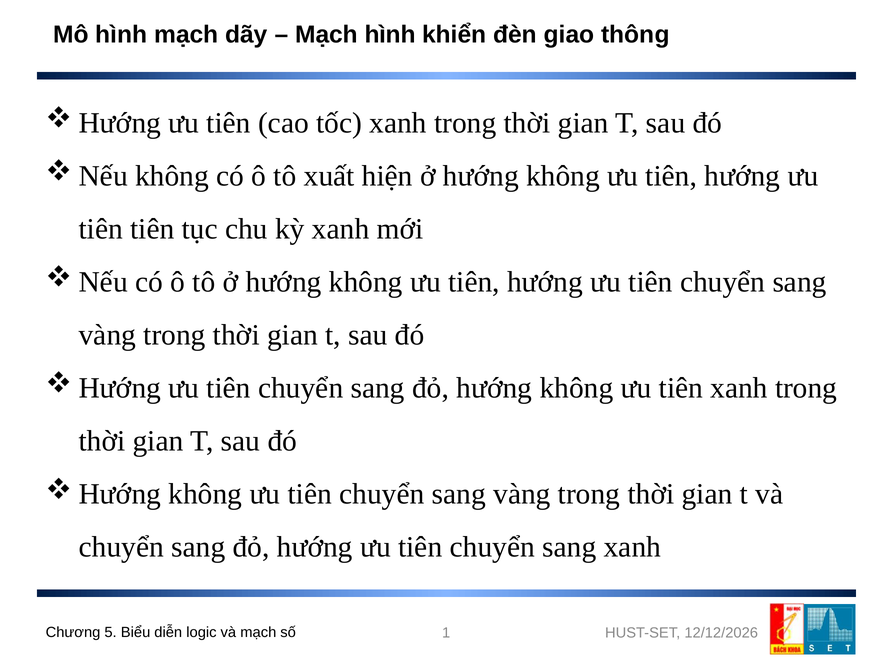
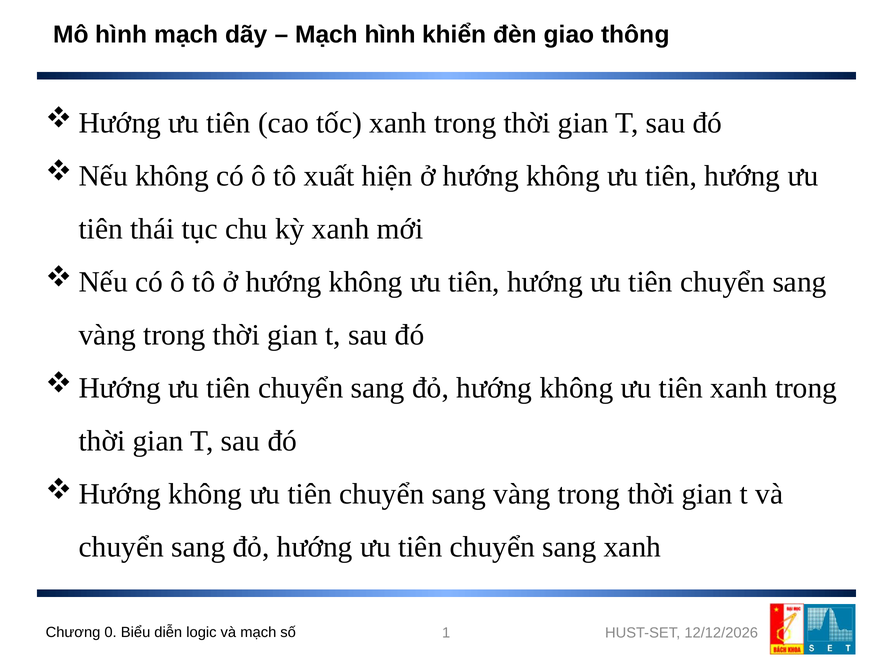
tiên tiên: tiên -> thái (152, 229)
5: 5 -> 0 (111, 633)
